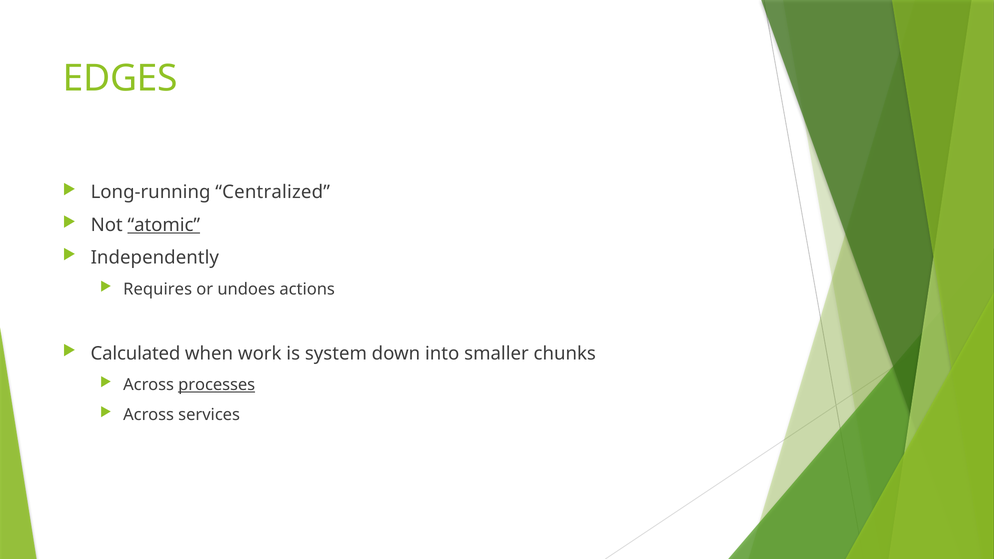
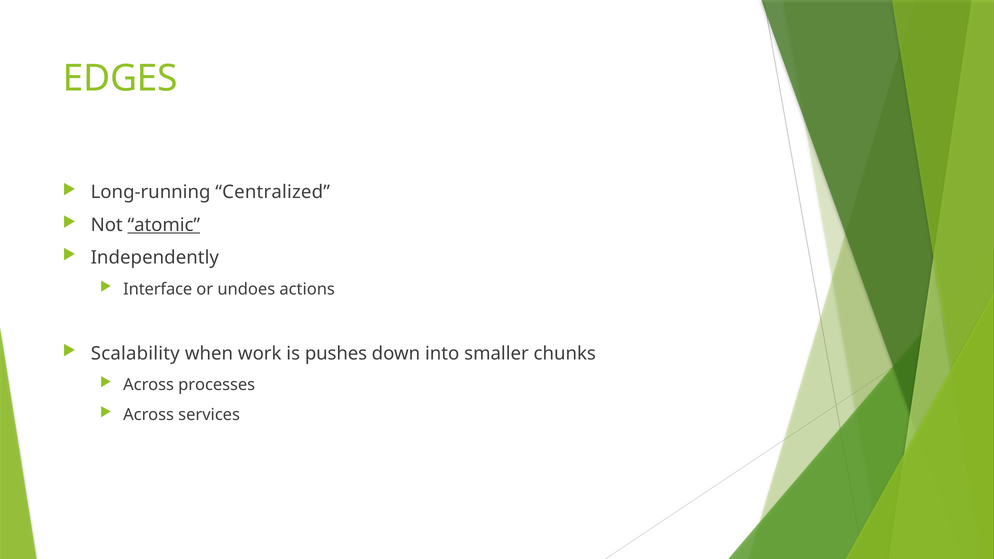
Requires: Requires -> Interface (158, 289)
Calculated: Calculated -> Scalability (135, 354)
system: system -> pushes (336, 354)
processes underline: present -> none (217, 385)
